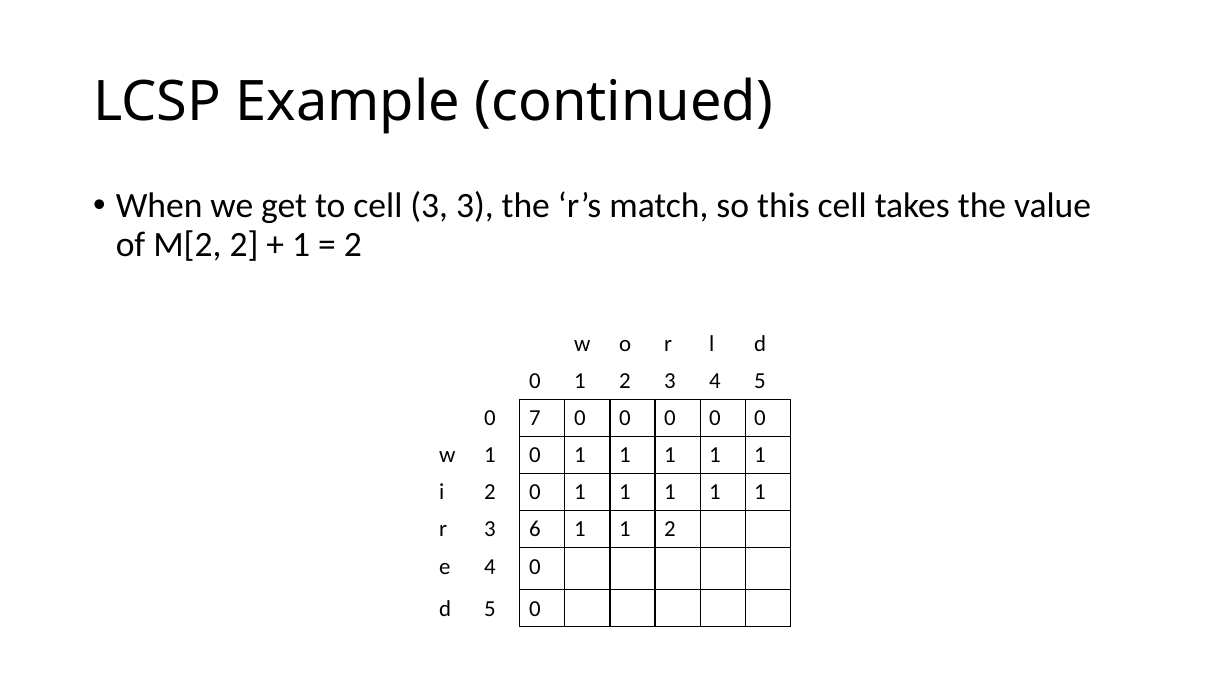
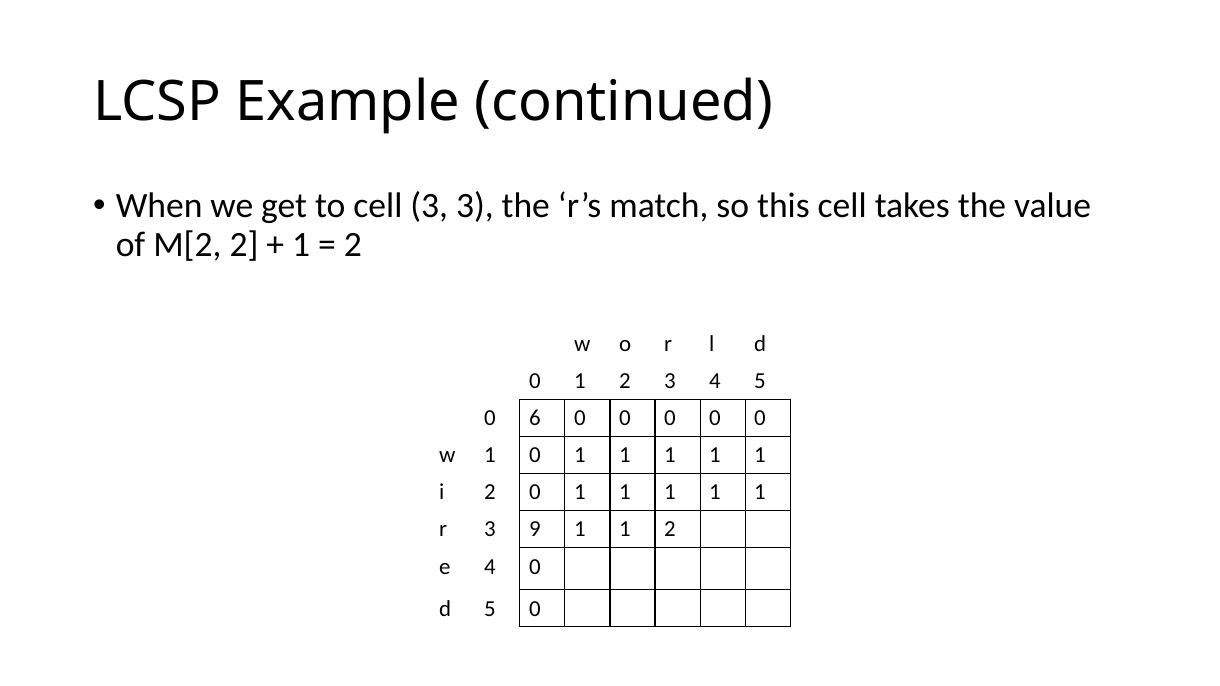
7: 7 -> 6 (535, 418)
6: 6 -> 9 (535, 530)
